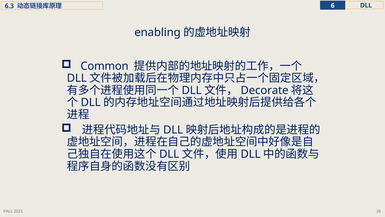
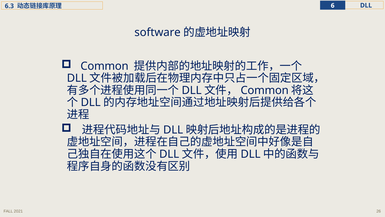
enabling: enabling -> software (158, 32)
Decorate: Decorate -> Common (265, 90)
